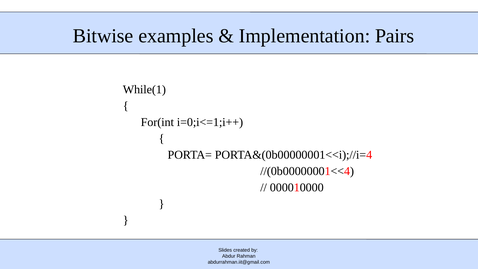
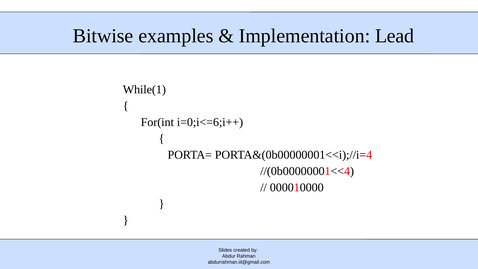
Pairs: Pairs -> Lead (395, 36)
i=0;i<=1;i++: i=0;i<=1;i++ -> i=0;i<=6;i++ (210, 122)
